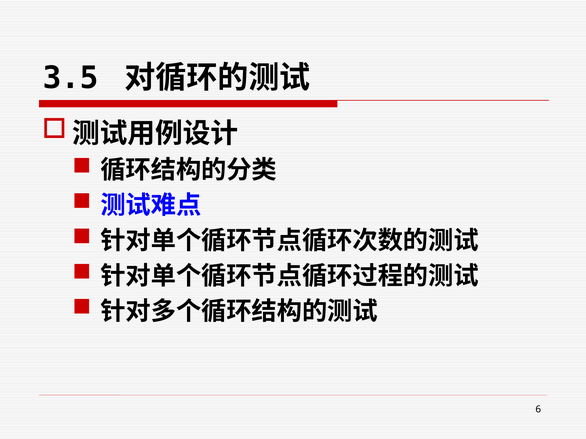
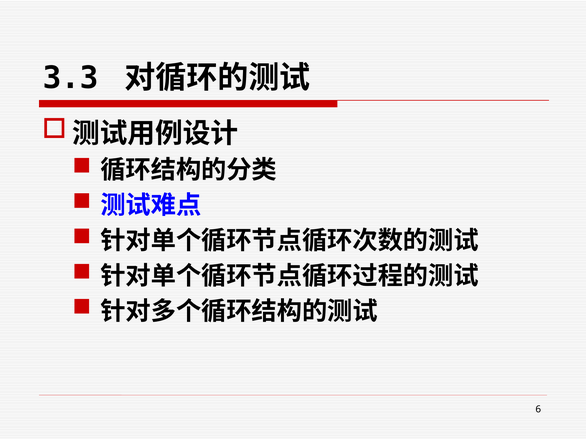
3.5: 3.5 -> 3.3 (71, 78)
